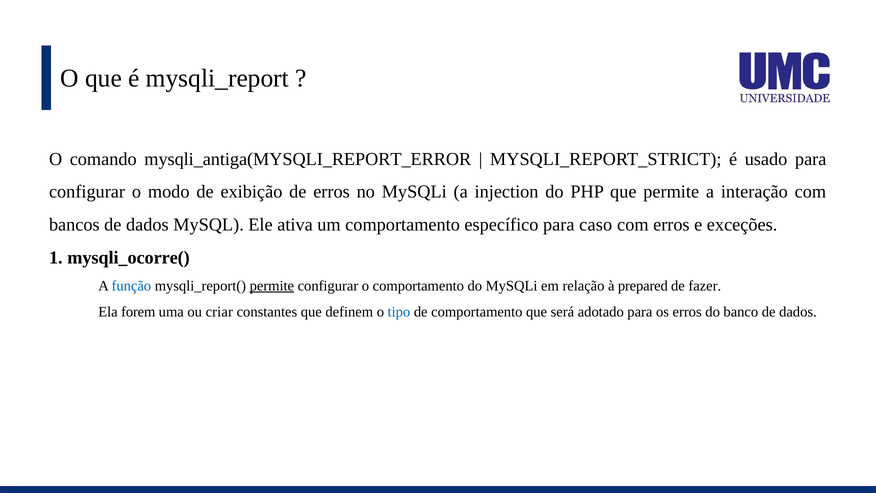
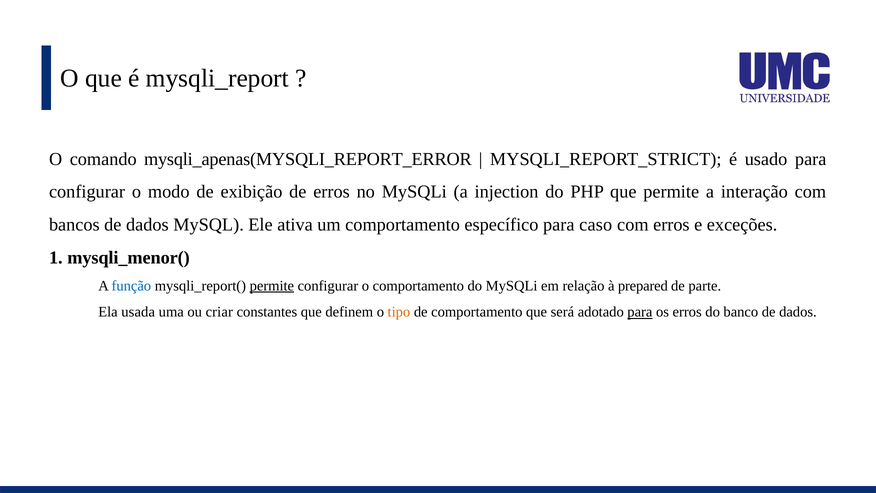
mysqli_antiga(MYSQLI_REPORT_ERROR: mysqli_antiga(MYSQLI_REPORT_ERROR -> mysqli_apenas(MYSQLI_REPORT_ERROR (308, 159)
mysqli_ocorre(: mysqli_ocorre( -> mysqli_menor( (129, 257)
fazer: fazer -> parte (705, 286)
forem: forem -> usada (138, 312)
tipo colour: blue -> orange (399, 312)
para underline: none -> present (640, 312)
